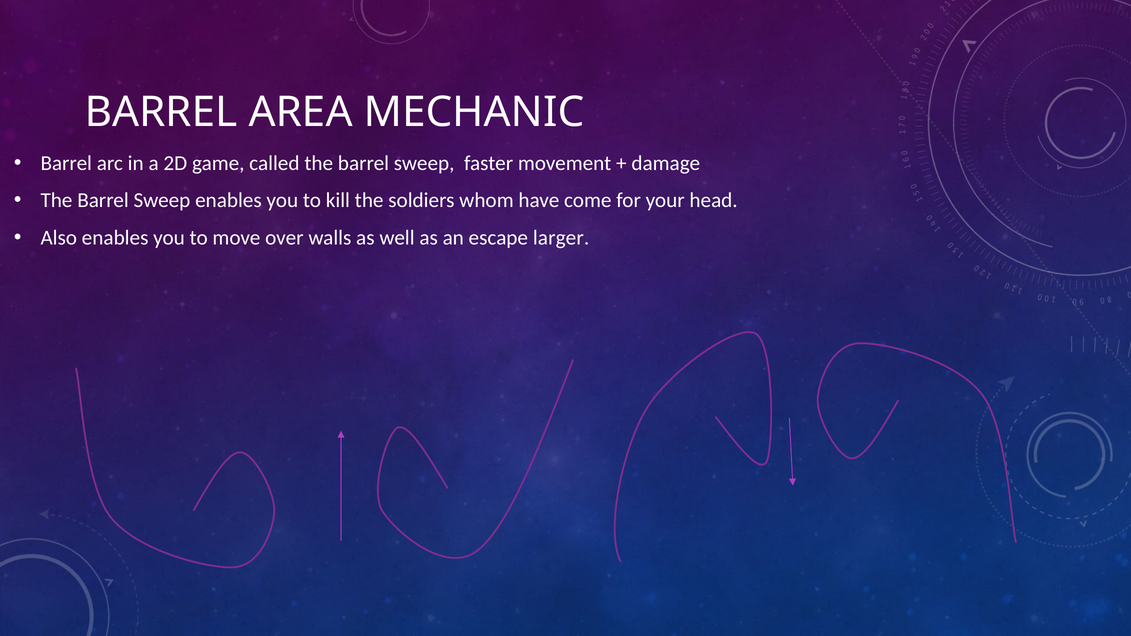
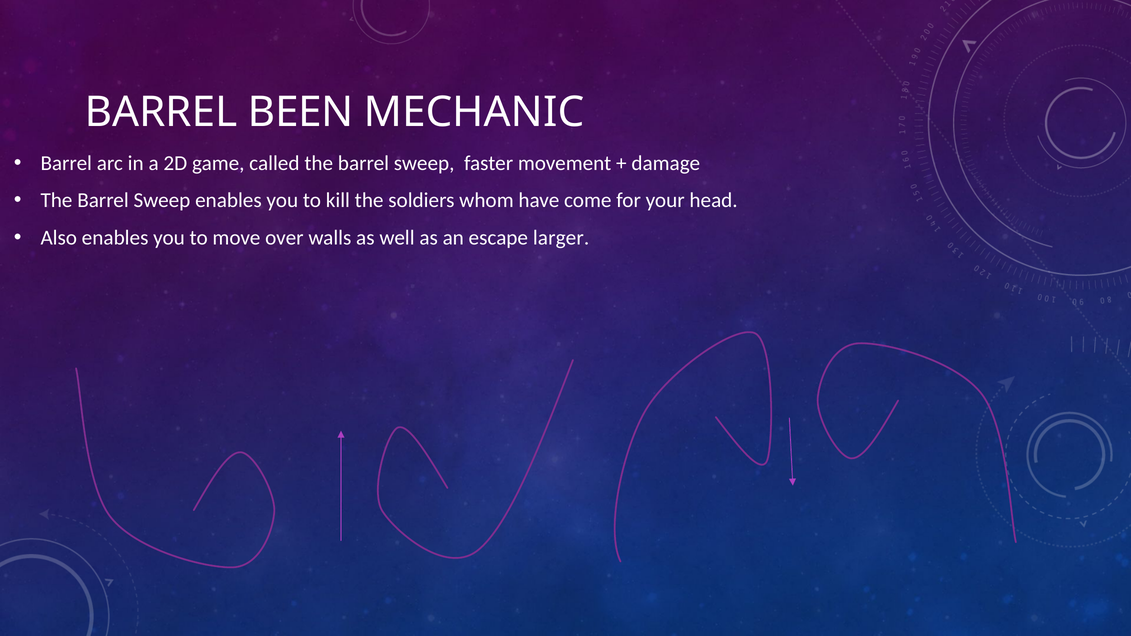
AREA: AREA -> BEEN (301, 113)
